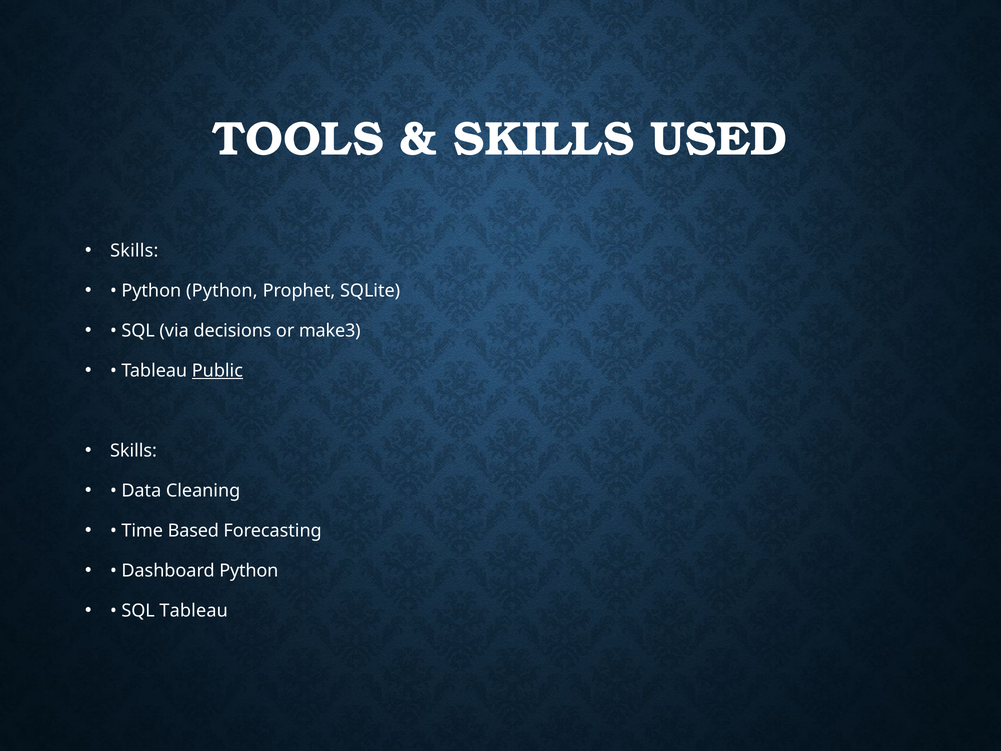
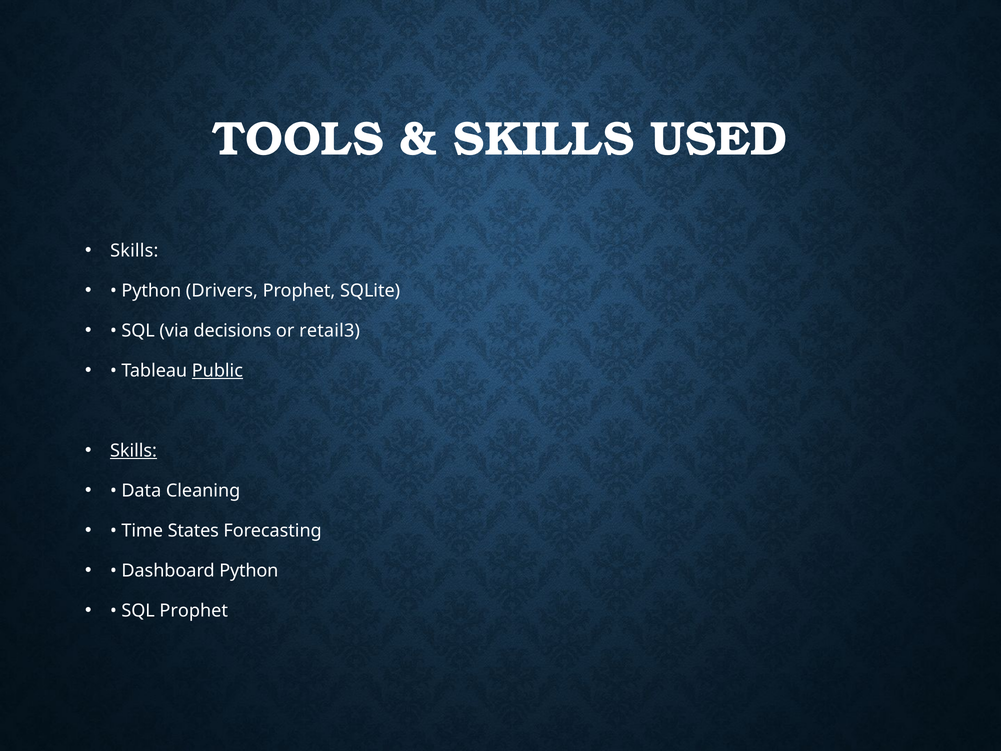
Python Python: Python -> Drivers (222, 291)
make3: make3 -> retail3 (330, 331)
Skills underline: none -> present (134, 451)
Based: Based -> States (193, 531)
SQL Tableau: Tableau -> Prophet (194, 611)
